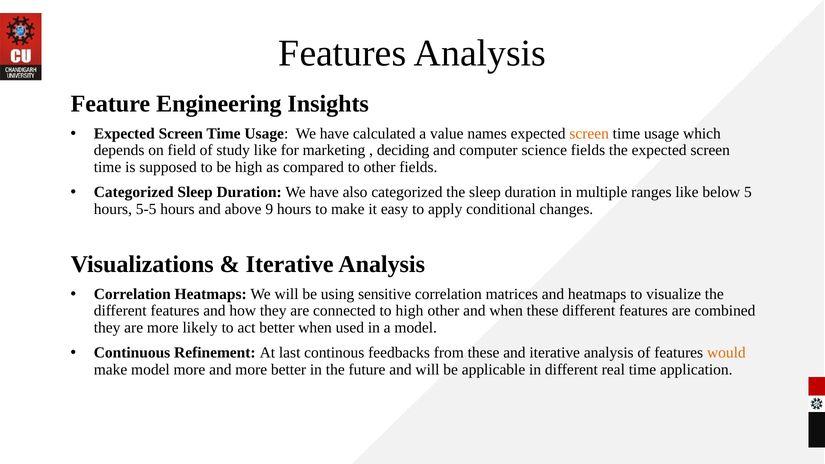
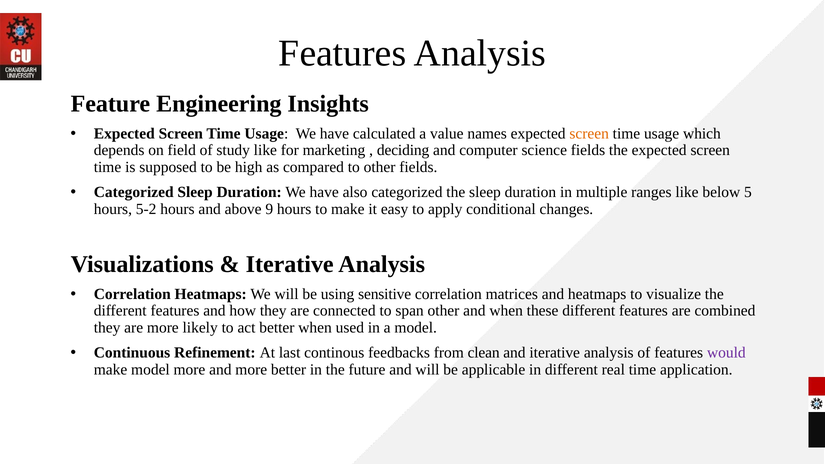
5-5: 5-5 -> 5-2 (146, 209)
to high: high -> span (410, 311)
from these: these -> clean (484, 353)
would colour: orange -> purple (726, 353)
